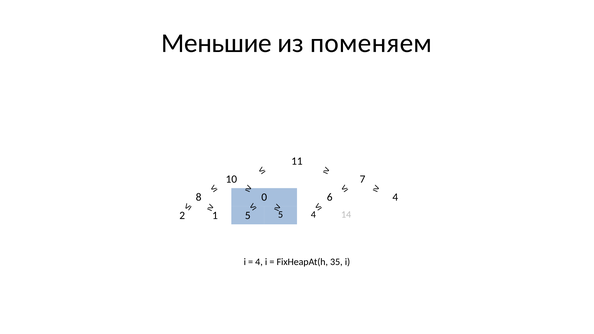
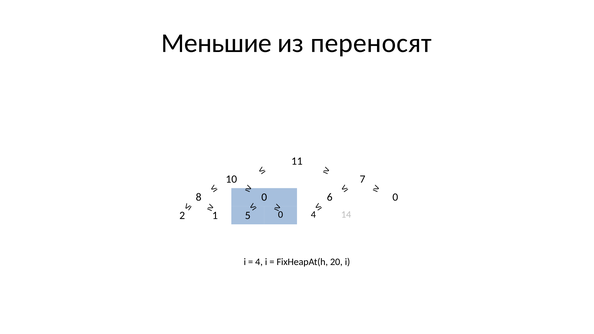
поменяем: поменяем -> переносят (371, 43)
6 4: 4 -> 0 (395, 197)
5 5: 5 -> 0 (281, 215)
35: 35 -> 20 (336, 262)
